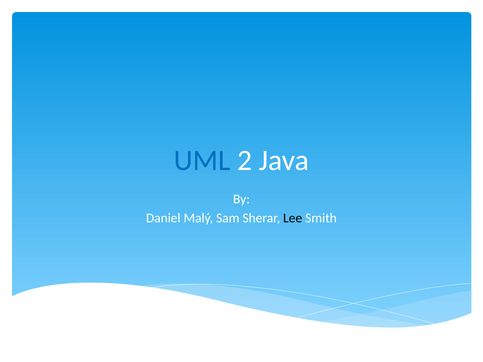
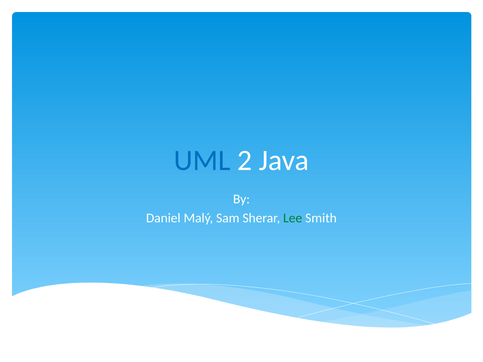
Lee colour: black -> green (293, 218)
